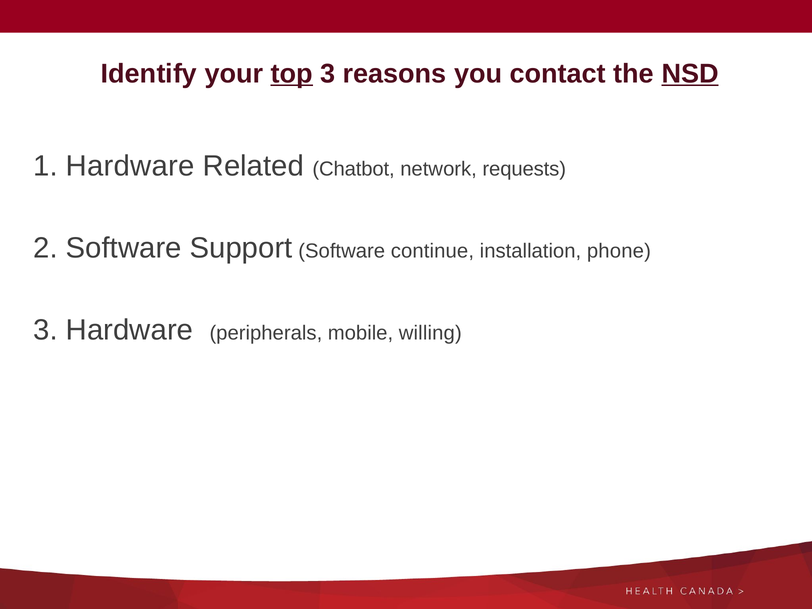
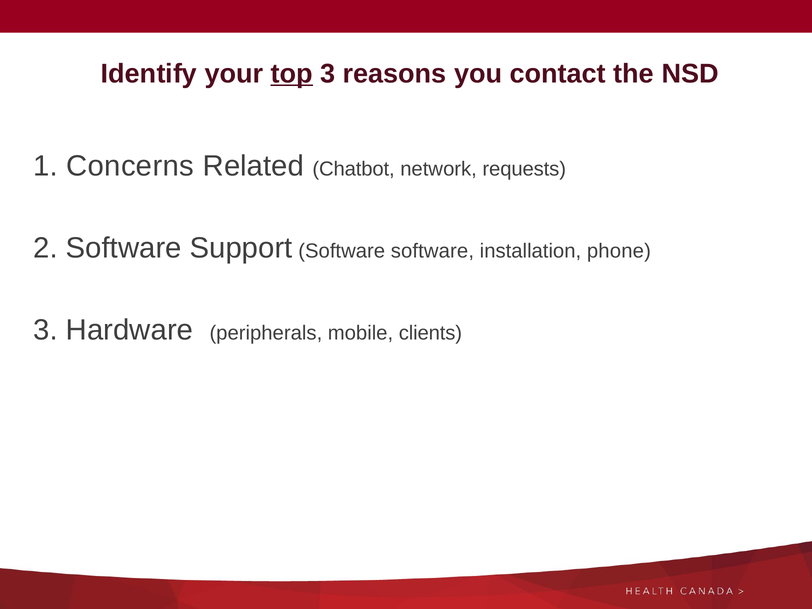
NSD underline: present -> none (690, 74)
1 Hardware: Hardware -> Concerns (130, 166)
Software continue: continue -> software (432, 251)
willing: willing -> clients (430, 333)
